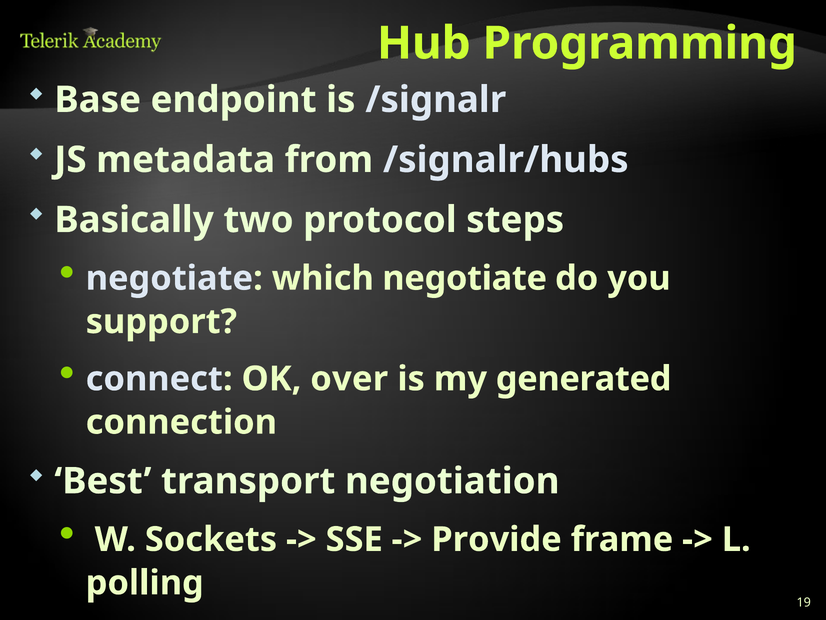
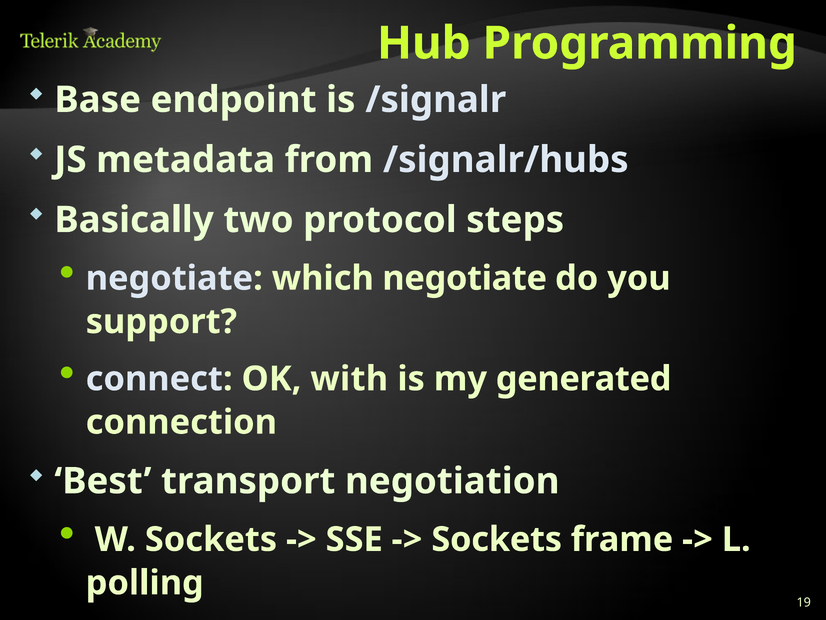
over: over -> with (349, 379)
Provide: Provide -> Sockets (497, 539)
